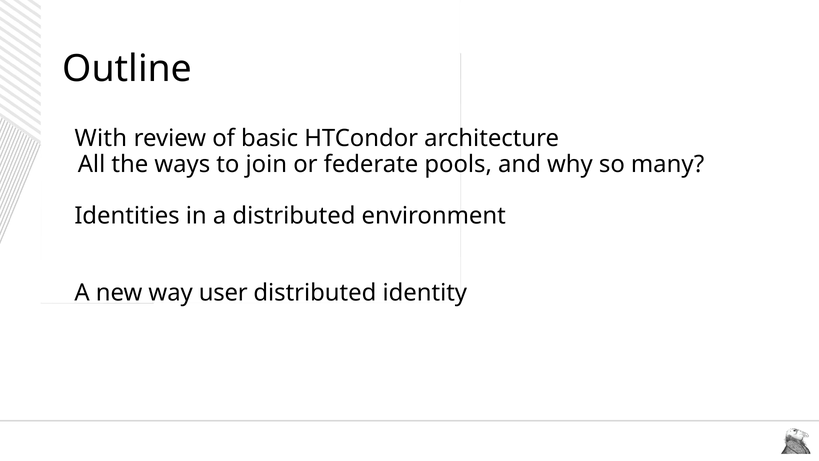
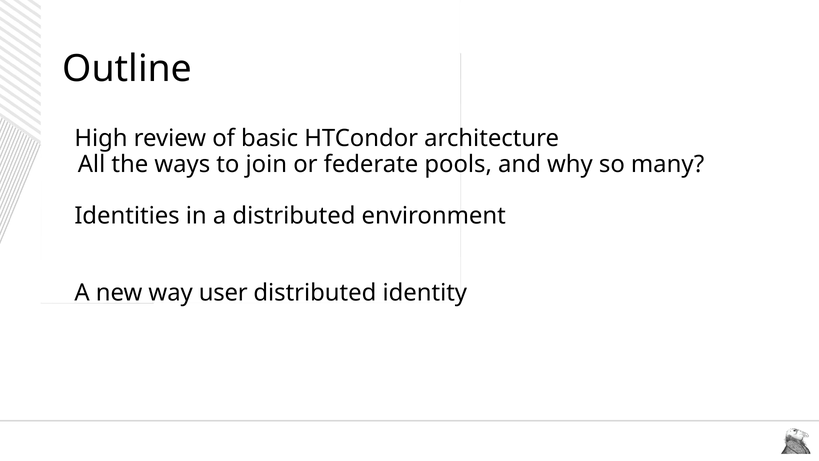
With: With -> High (101, 138)
